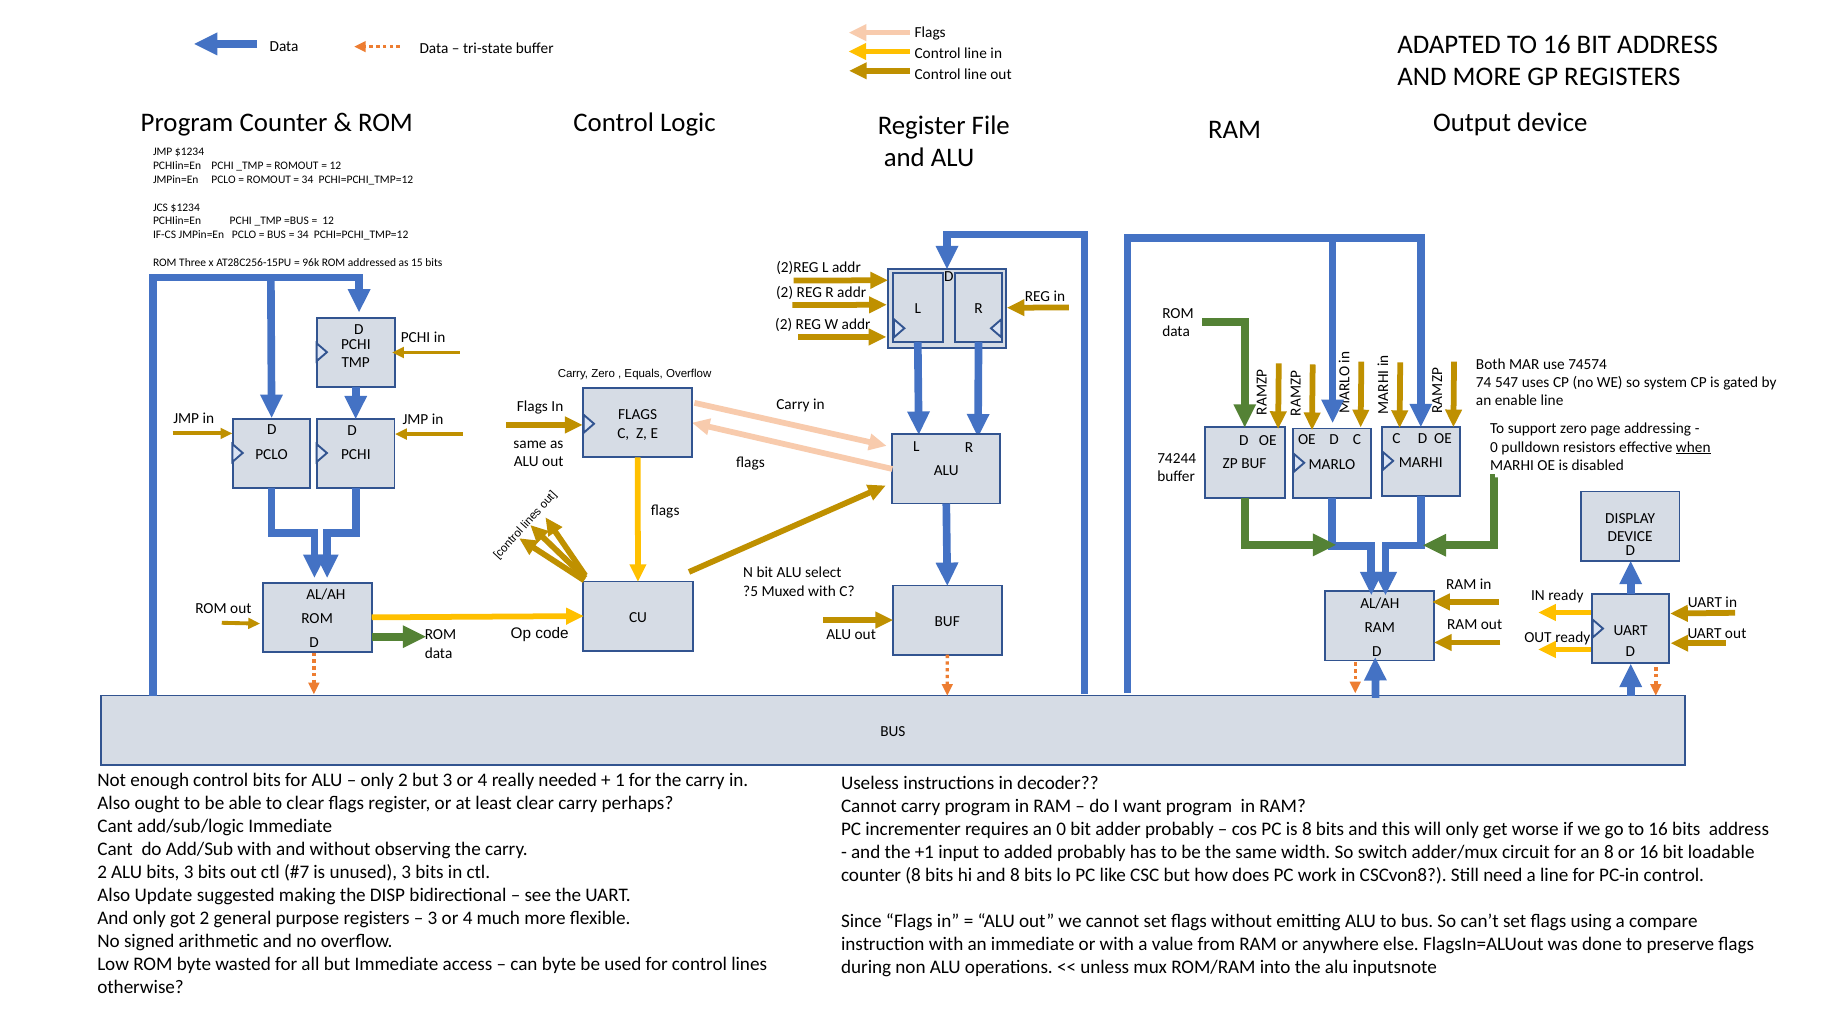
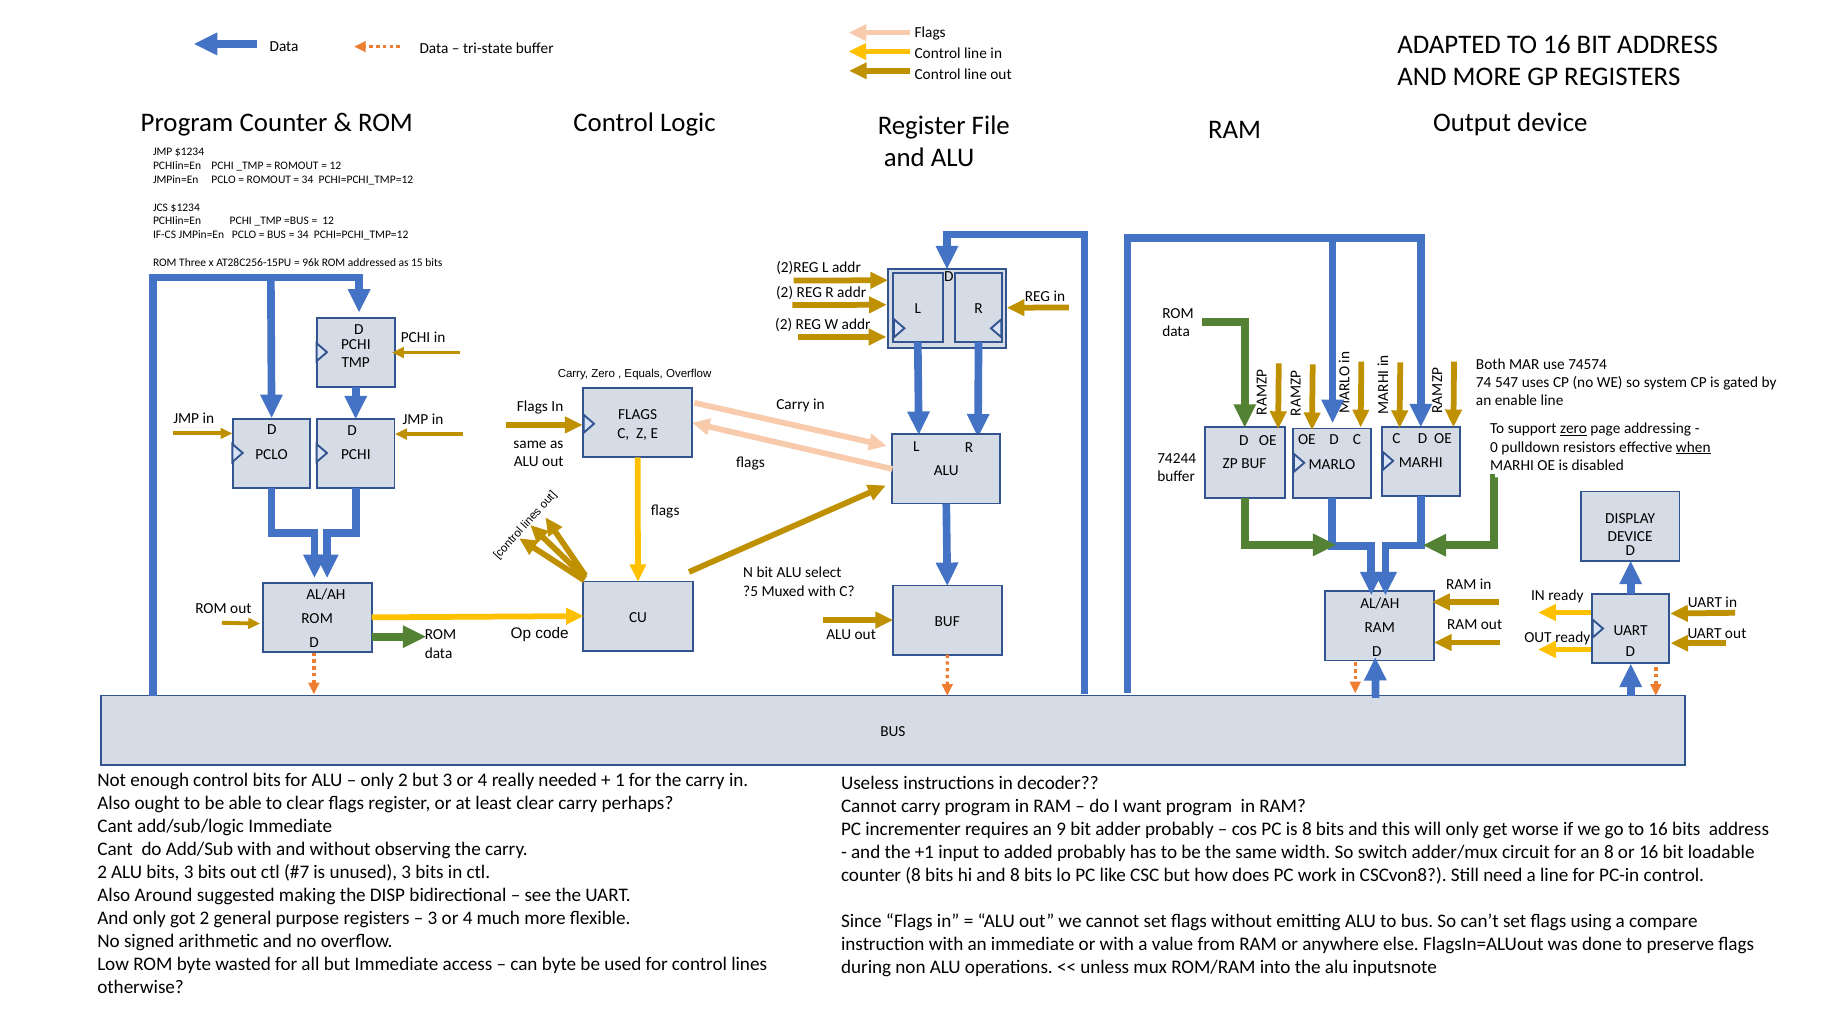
zero underline: none -> present (1574, 429)
an 0: 0 -> 9 (1061, 830)
Update: Update -> Around (164, 895)
